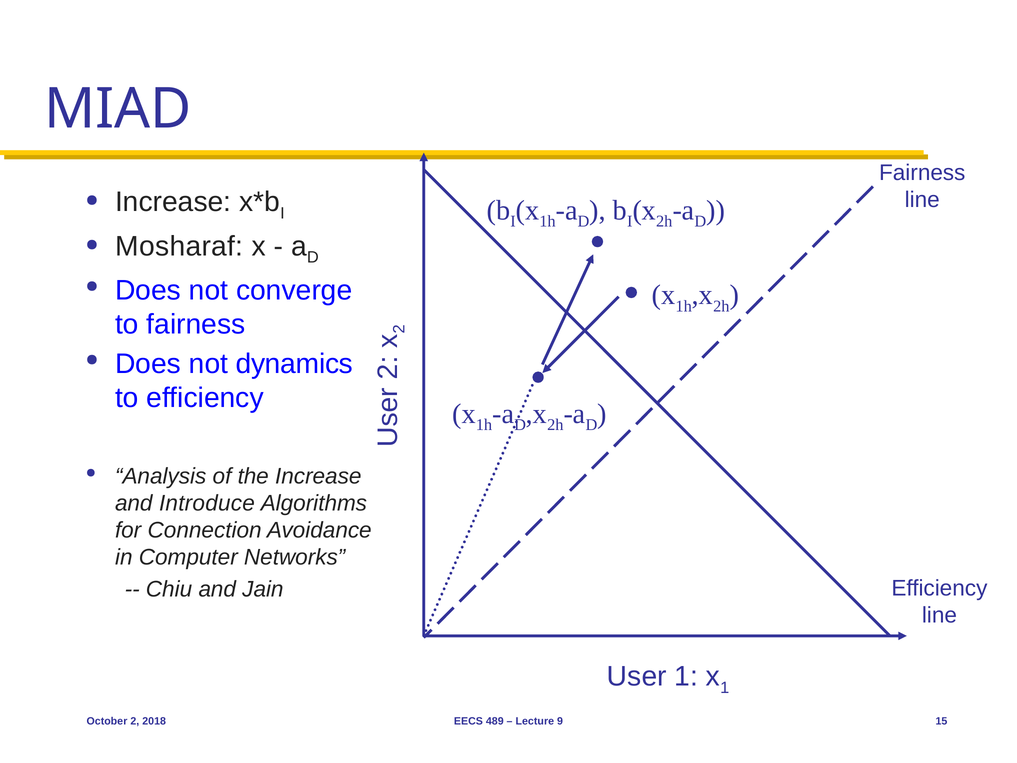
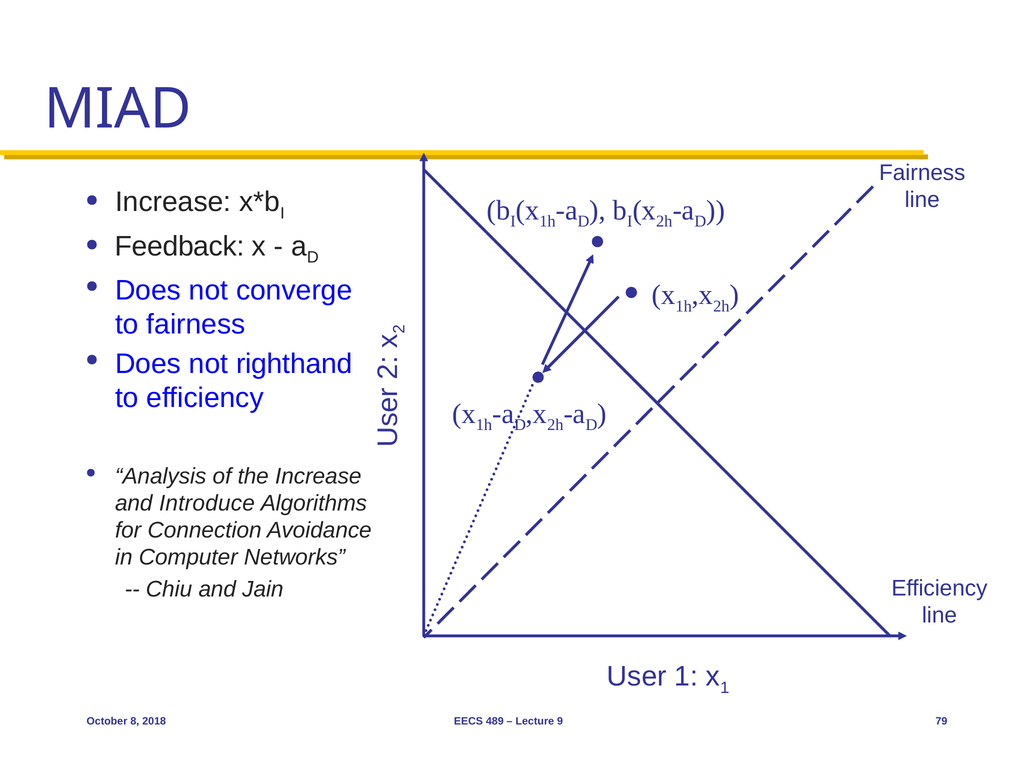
Mosharaf: Mosharaf -> Feedback (180, 246)
dynamics: dynamics -> righthand (294, 364)
October 2: 2 -> 8 (135, 721)
15: 15 -> 79 (941, 721)
